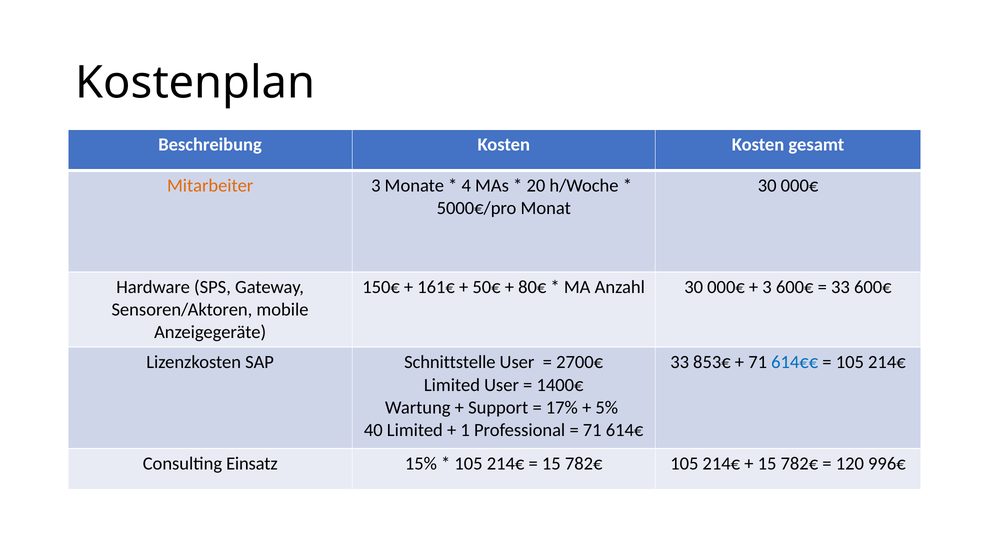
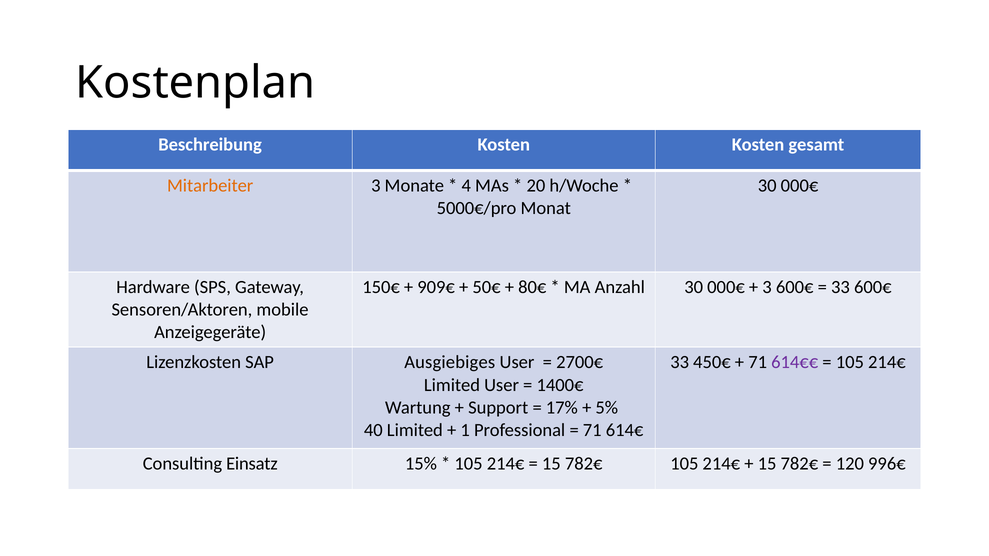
161€: 161€ -> 909€ (436, 287)
Schnittstelle: Schnittstelle -> Ausgiebiges (450, 363)
853€: 853€ -> 450€ (712, 363)
614€€ colour: blue -> purple (795, 363)
